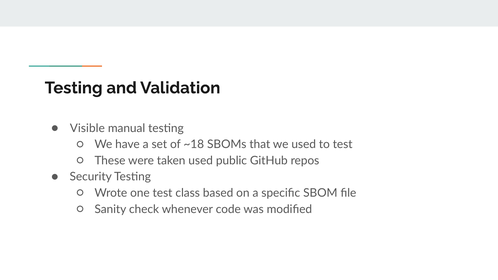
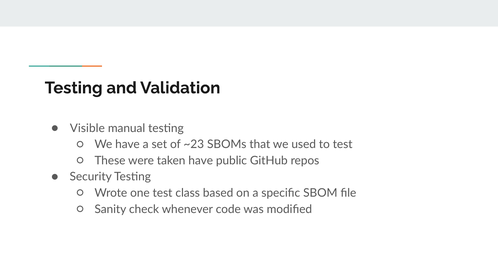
~18: ~18 -> ~23 (194, 144)
taken used: used -> have (201, 161)
